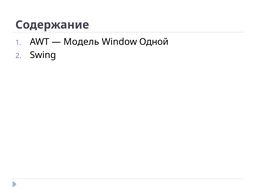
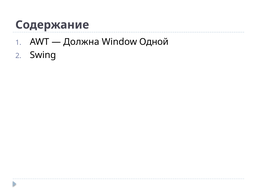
Модель: Модель -> Должна (81, 42)
